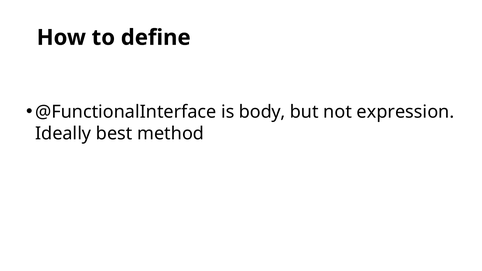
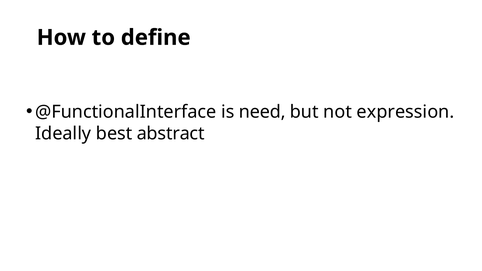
body: body -> need (262, 112)
method: method -> abstract (171, 134)
